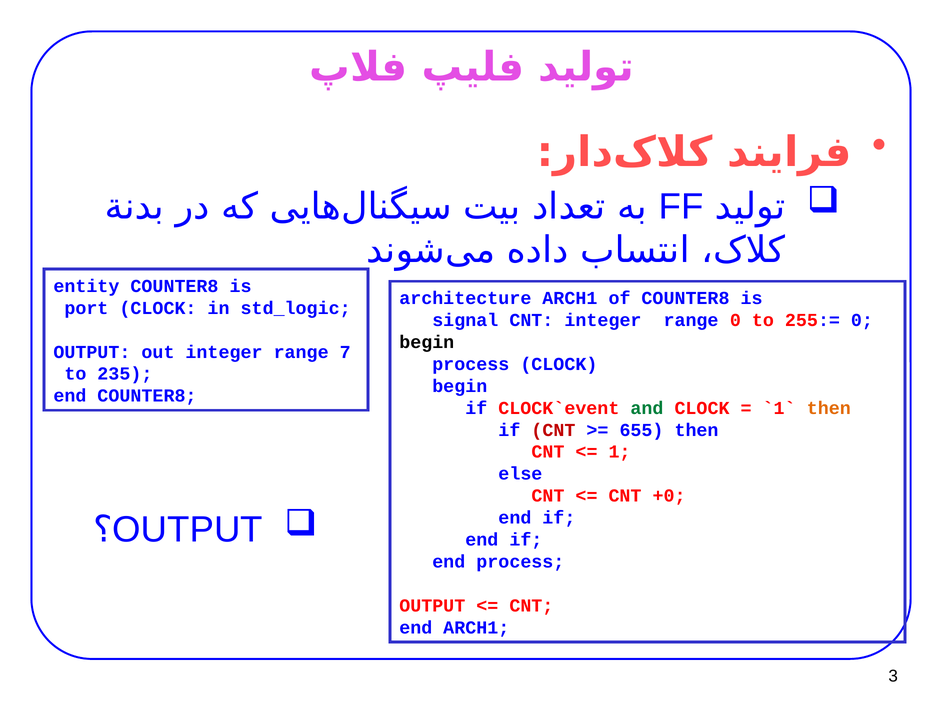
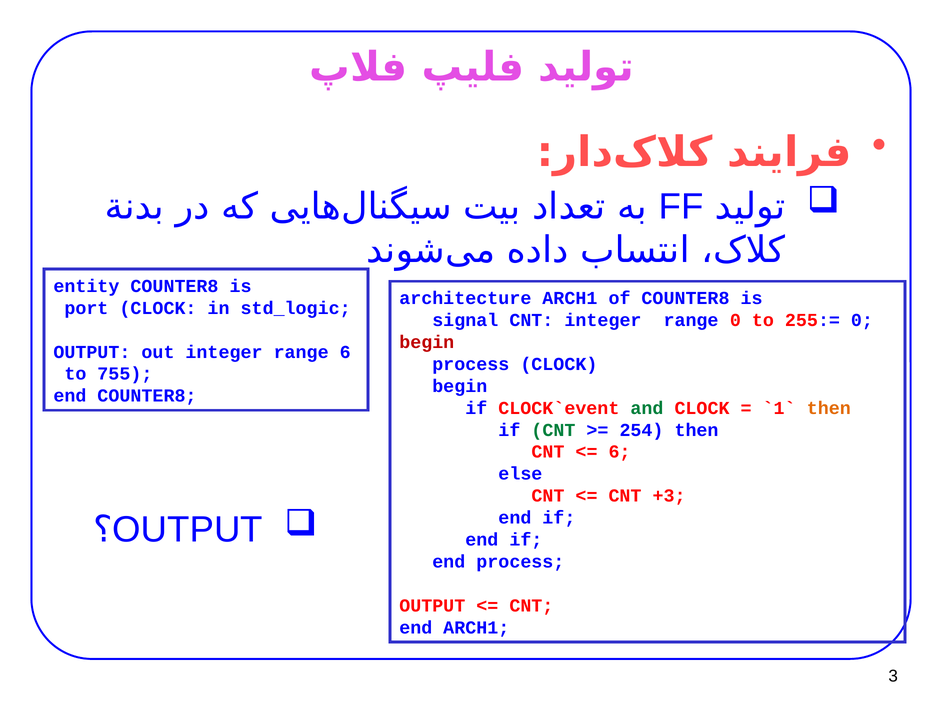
begin colour: black -> red (427, 342)
range 7: 7 -> 6 (345, 352)
235: 235 -> 755 (125, 374)
CNT colour: red -> green (553, 430)
655: 655 -> 254 (641, 430)
1: 1 -> 6 (619, 452)
+0: +0 -> +3 (669, 496)
